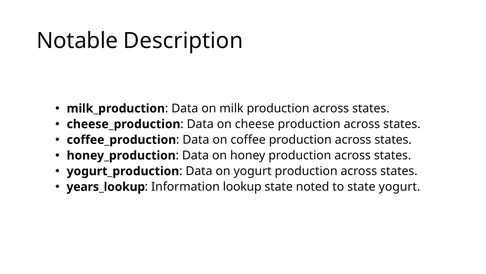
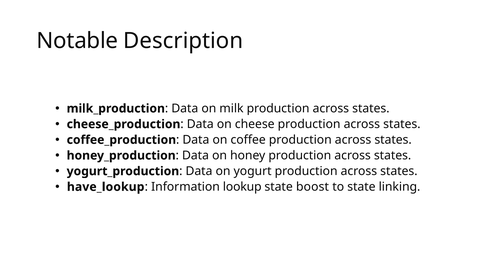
years_lookup: years_lookup -> have_lookup (106, 186)
noted: noted -> boost (312, 186)
state yogurt: yogurt -> linking (400, 186)
